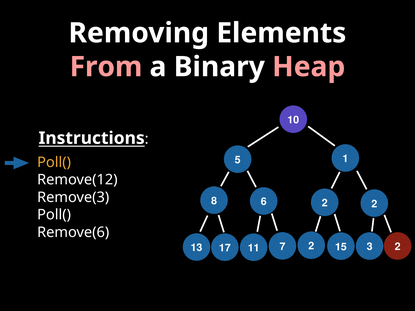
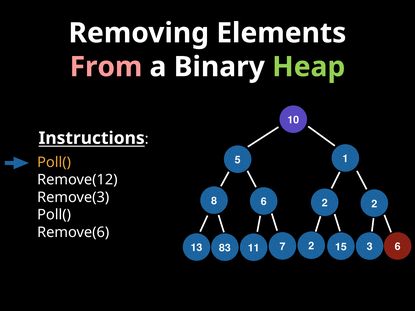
Heap colour: pink -> light green (309, 67)
3 2: 2 -> 6 (398, 247)
17: 17 -> 83 (225, 248)
